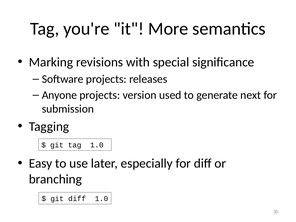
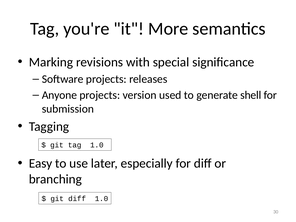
next: next -> shell (251, 95)
